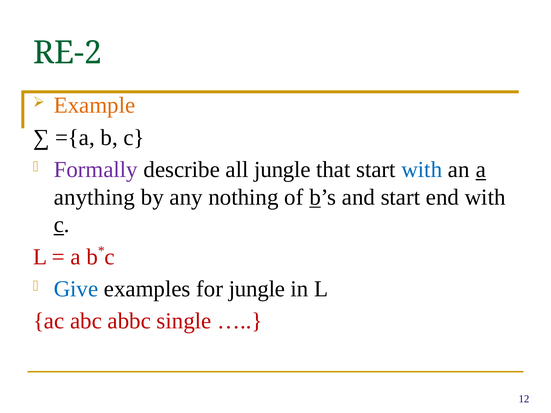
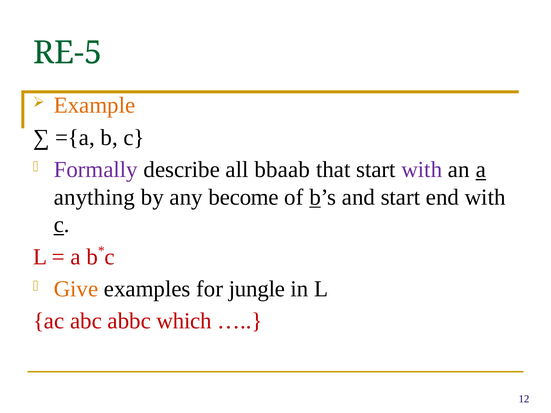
RE-2: RE-2 -> RE-5 (68, 53)
all jungle: jungle -> bbaab (282, 170)
with colour: blue -> purple (422, 170)
nothing: nothing -> become (244, 197)
Give colour: blue -> orange (76, 289)
single: single -> which (184, 321)
